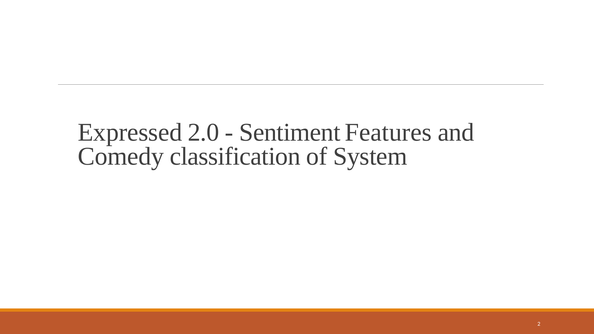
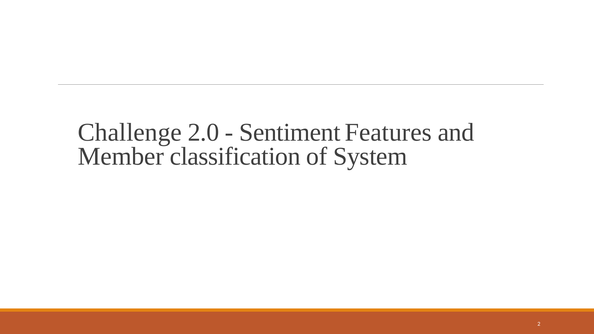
Expressed: Expressed -> Challenge (130, 132)
Comedy: Comedy -> Member (121, 156)
